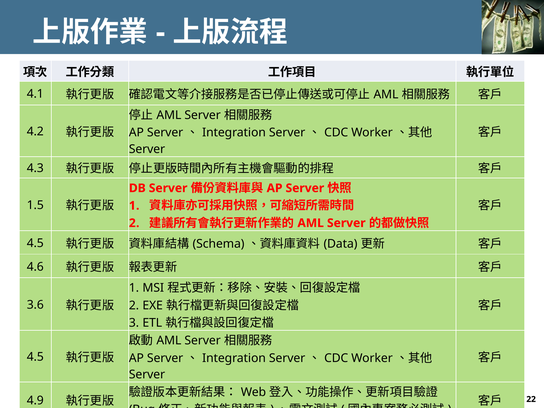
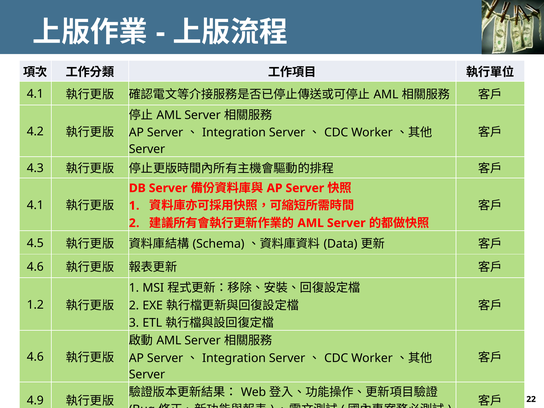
1.5: 1.5 -> 4.1 (35, 205)
3.6: 3.6 -> 1.2 (35, 305)
4.5: 4.5 -> 4.6 (35, 357)
